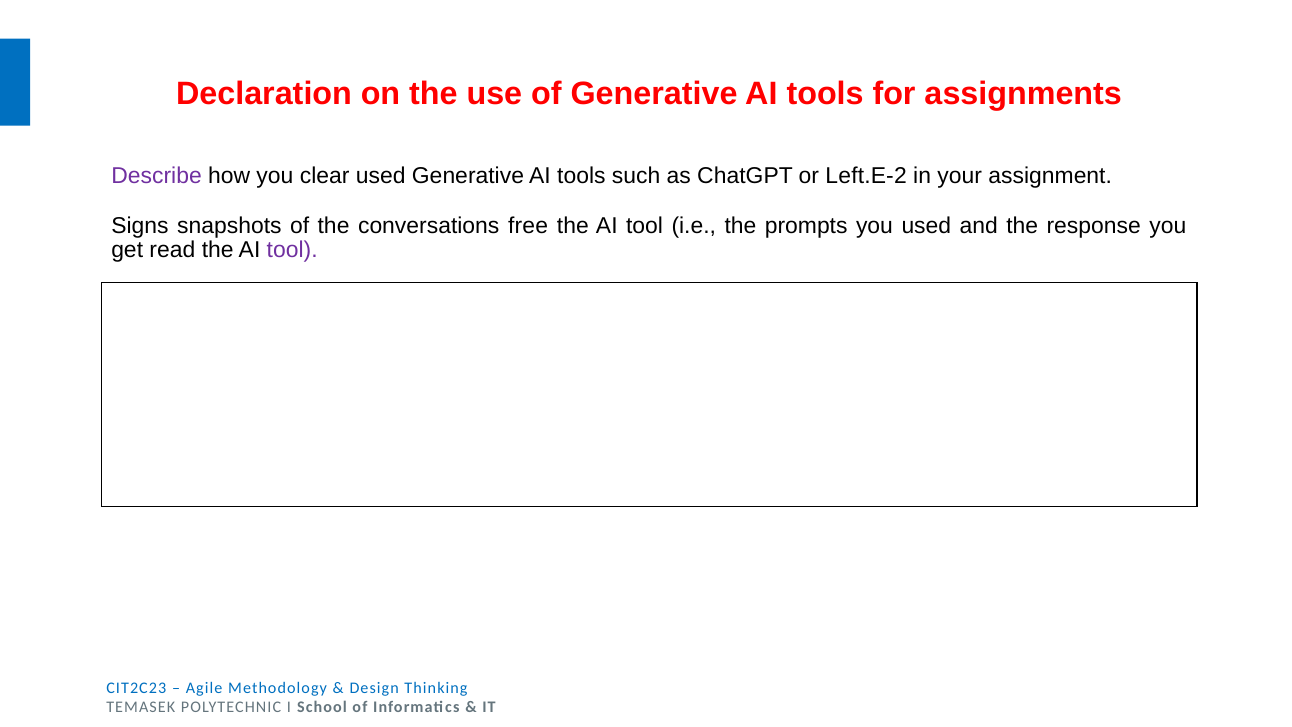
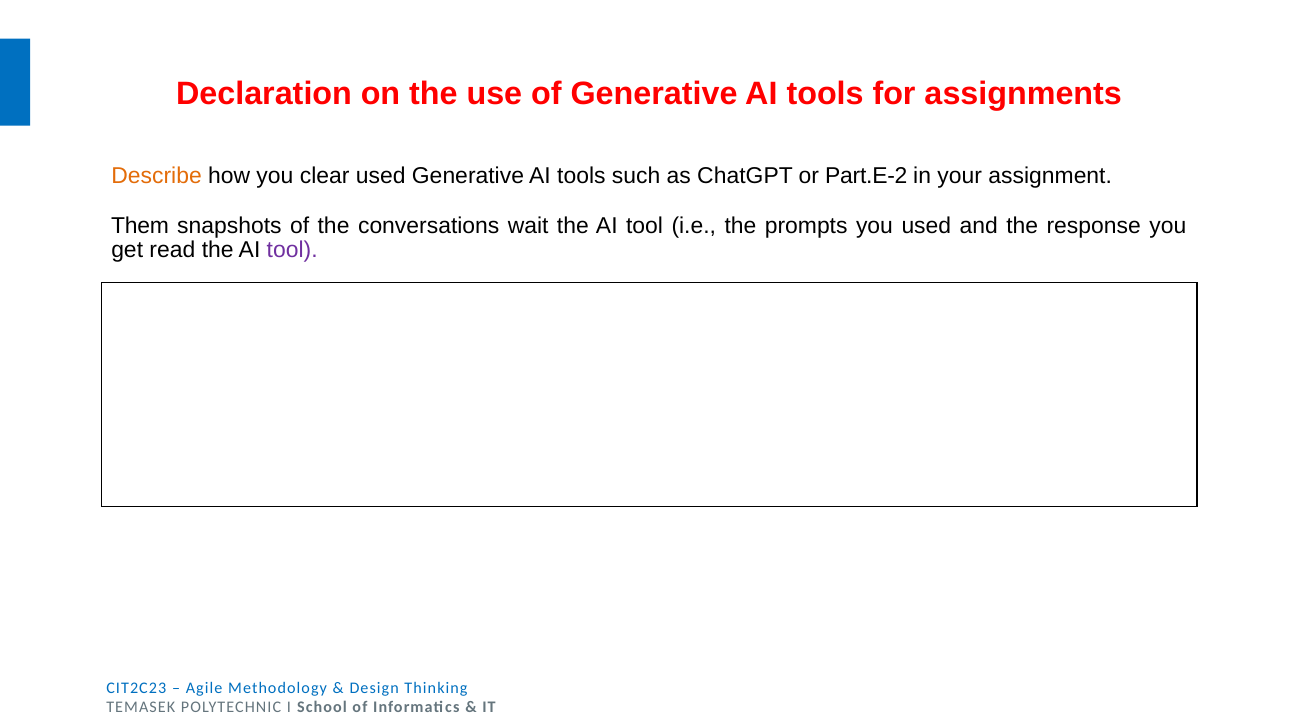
Describe colour: purple -> orange (157, 176)
Left.E-2: Left.E-2 -> Part.E-2 (866, 176)
Signs: Signs -> Them (140, 225)
free: free -> wait (528, 225)
